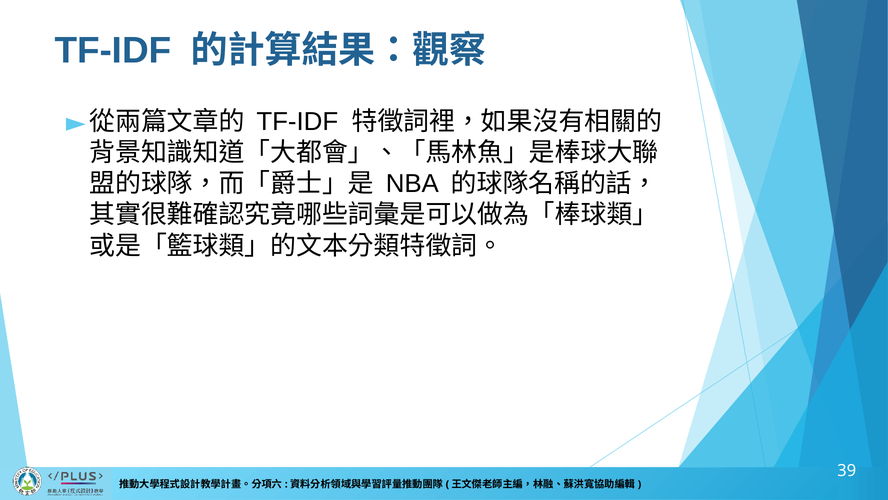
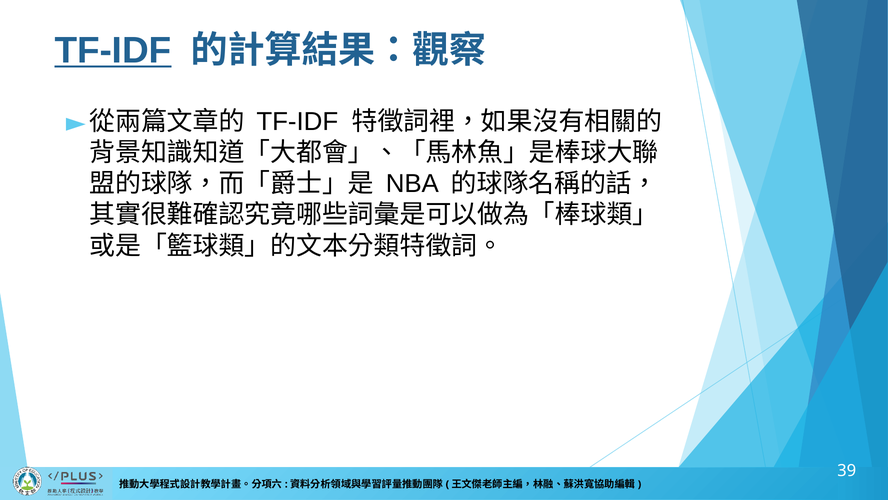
TF-IDF underline: none -> present (113, 50)
